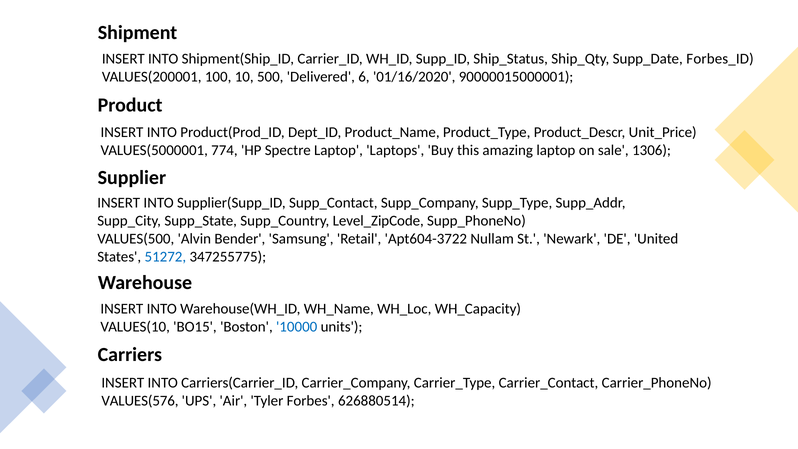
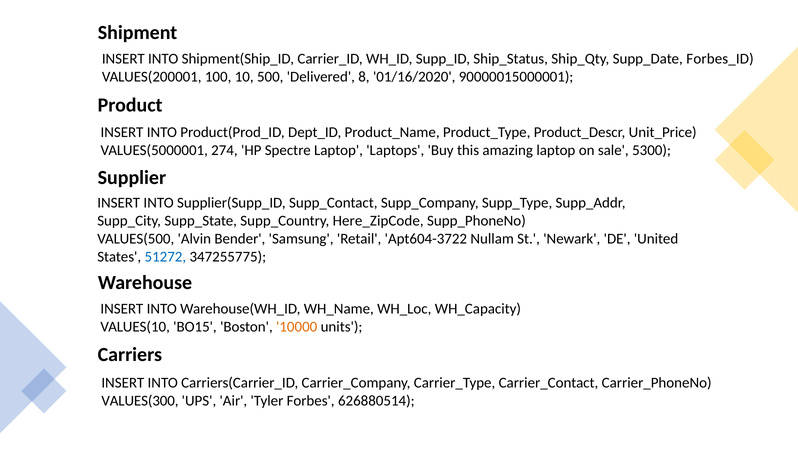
6: 6 -> 8 (364, 77)
774: 774 -> 274 (224, 150)
1306: 1306 -> 5300 (652, 150)
Level_ZipCode: Level_ZipCode -> Here_ZipCode (378, 221)
10000 colour: blue -> orange (297, 327)
VALUES(576: VALUES(576 -> VALUES(300 (140, 401)
